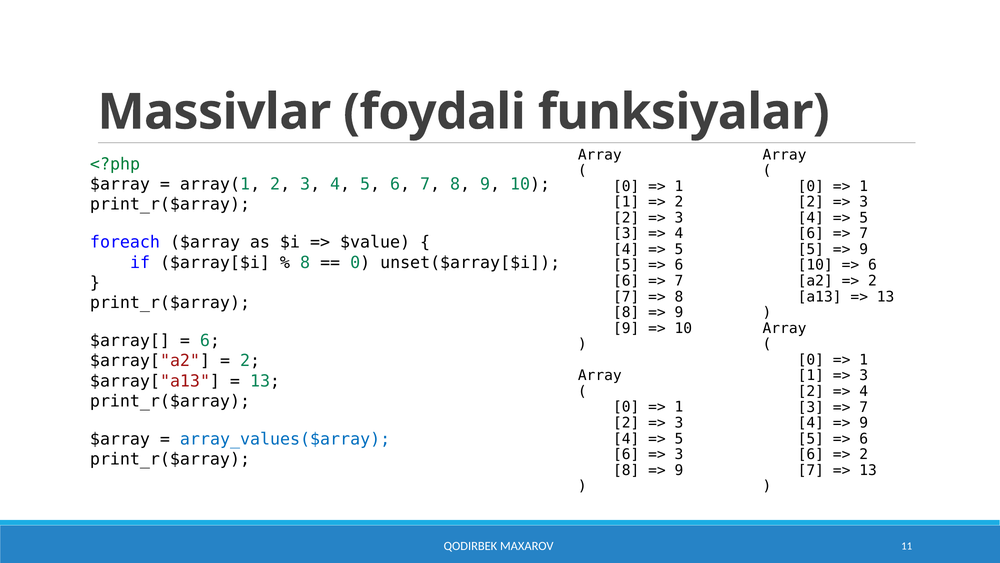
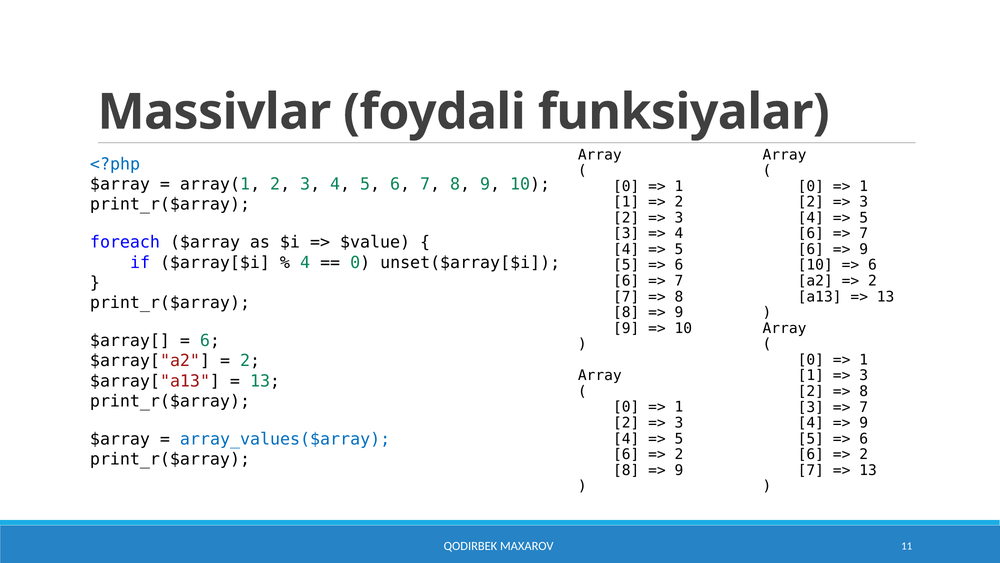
<?php colour: green -> blue (115, 164)
5: 5 -> 6 (811, 249)
8: 8 -> 4 (305, 262)
4: 4 -> 8 (864, 391)
3: 3 -> 2 (679, 454)
